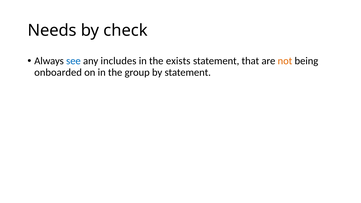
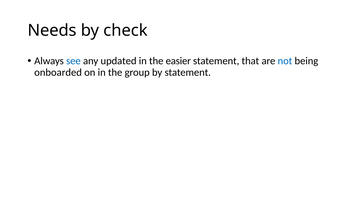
includes: includes -> updated (119, 61)
exists: exists -> easier (178, 61)
not colour: orange -> blue (285, 61)
